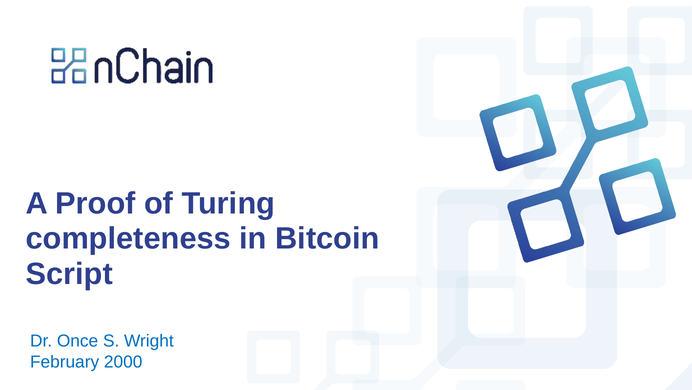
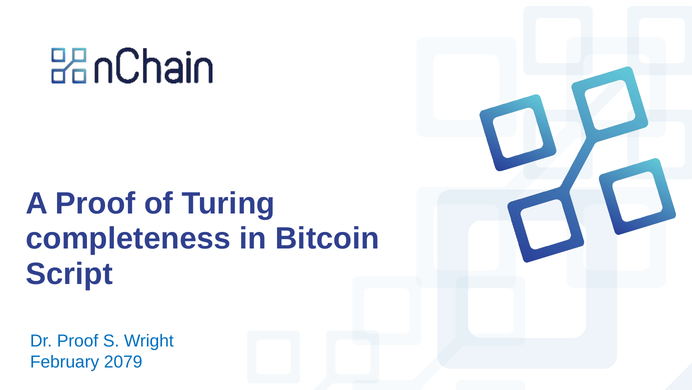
Dr Once: Once -> Proof (78, 340)
2000: 2000 -> 2079 (123, 361)
